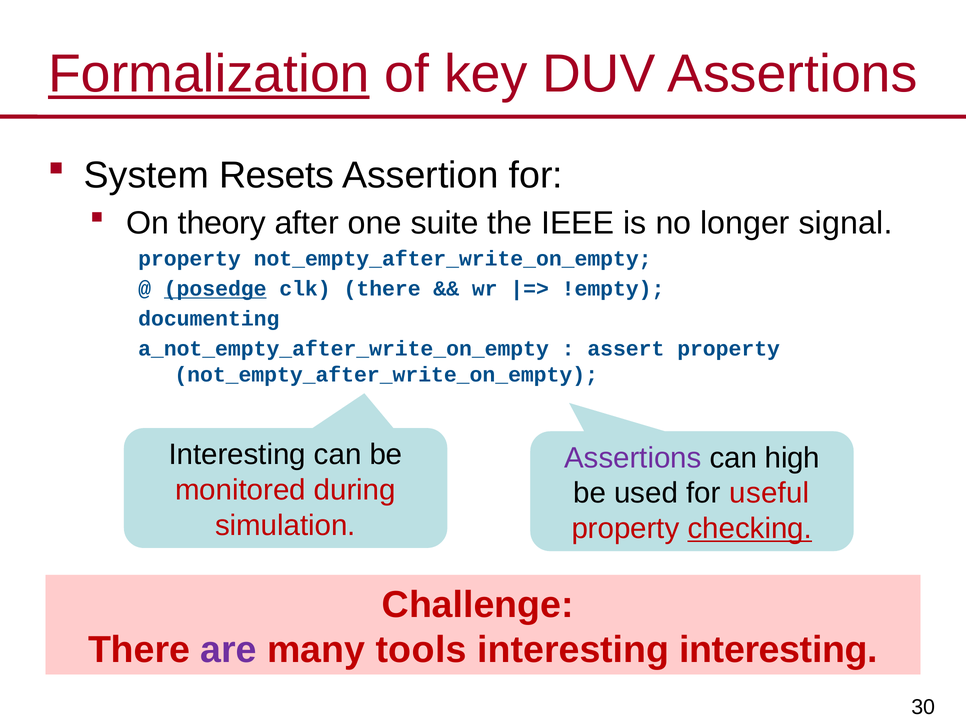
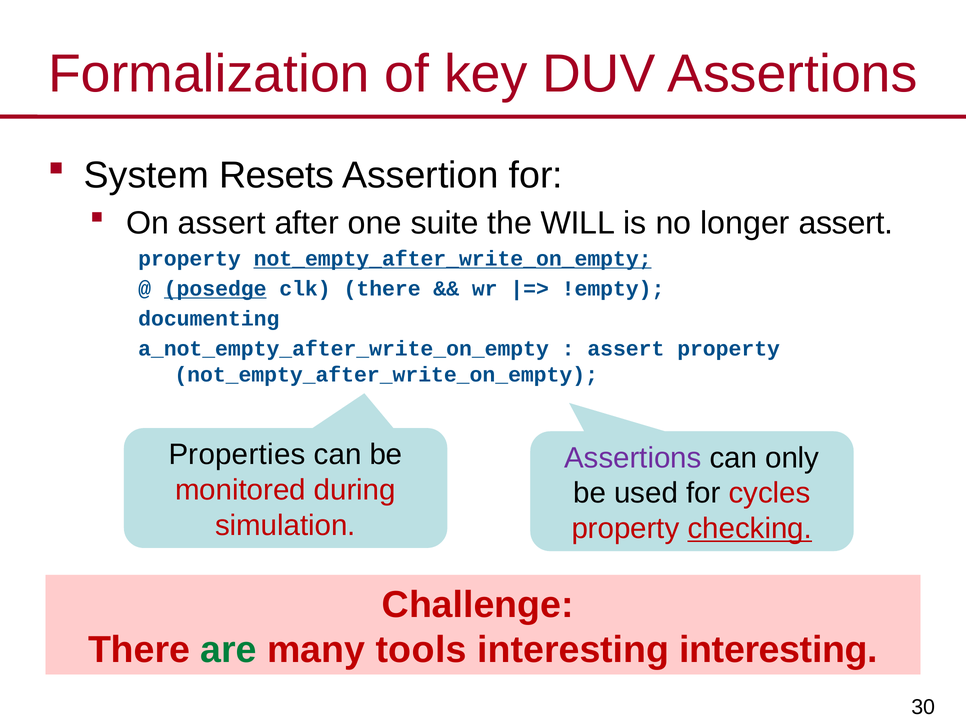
Formalization underline: present -> none (209, 74)
On theory: theory -> assert (222, 223)
IEEE: IEEE -> WILL (578, 223)
longer signal: signal -> assert (846, 223)
not_empty_after_write_on_empty underline: none -> present (453, 259)
Interesting: Interesting -> Properties (237, 455)
high: high -> only (792, 458)
useful: useful -> cycles (770, 494)
are colour: purple -> green (229, 650)
